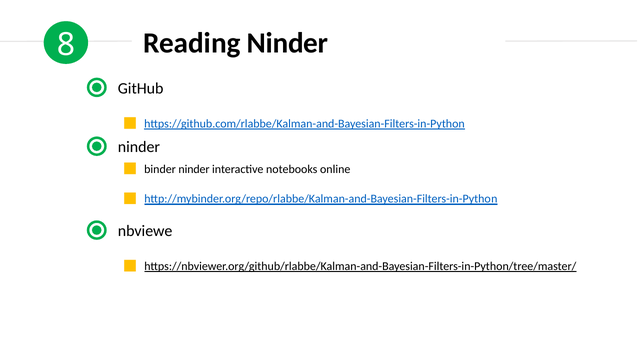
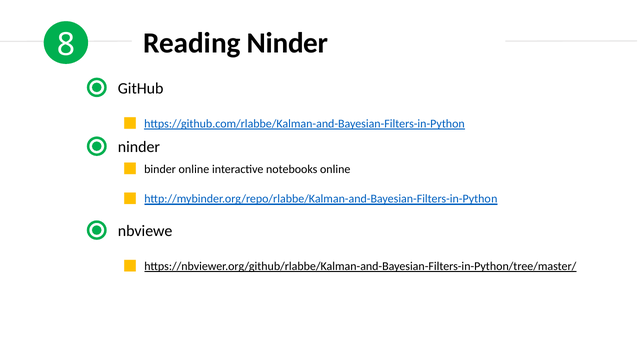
binder ninder: ninder -> online (194, 169)
